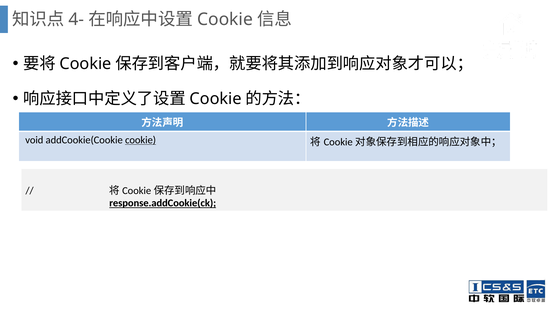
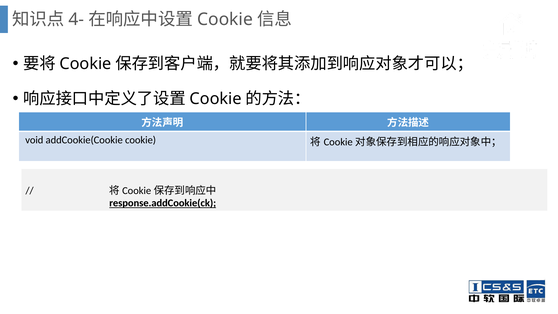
cookie underline: present -> none (141, 140)
